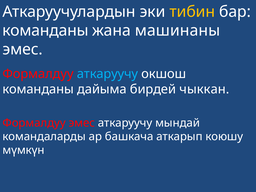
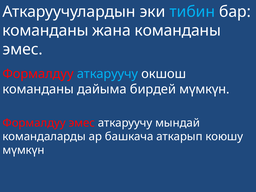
тибин colour: yellow -> light blue (192, 12)
жана машинаны: машинаны -> команданы (178, 30)
бирдей чыккан: чыккан -> мүмкүн (204, 89)
